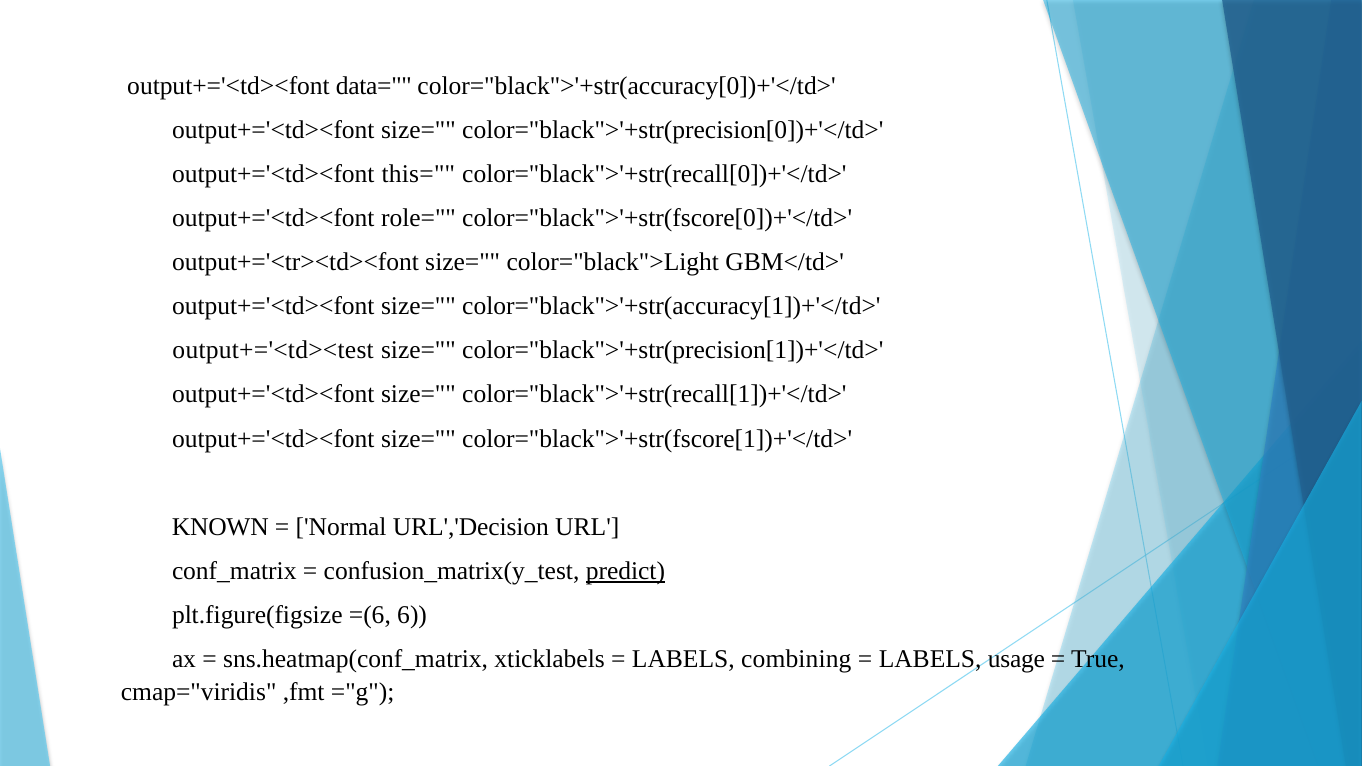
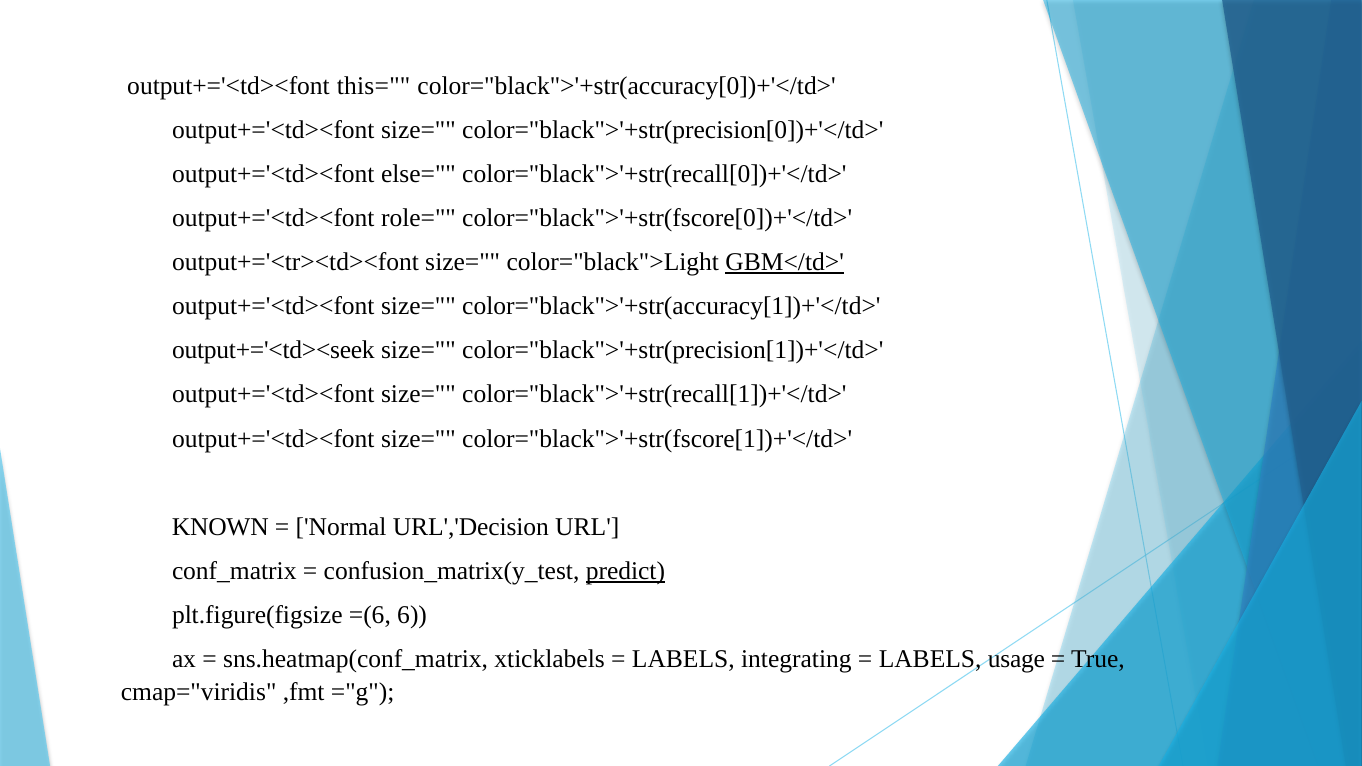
data=: data= -> this= (374, 86)
this=: this= -> else= (418, 174)
GBM</td> underline: none -> present (785, 262)
output+='<td><test: output+='<td><test -> output+='<td><seek (273, 350)
combining: combining -> integrating (796, 659)
